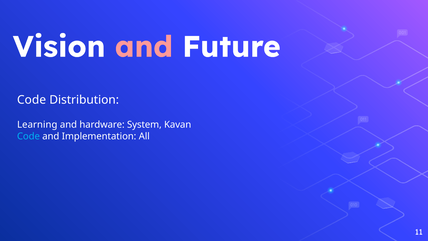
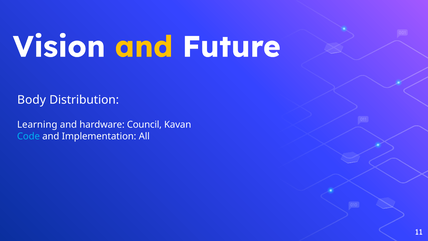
and colour: pink -> yellow (144, 47)
Code: Code -> Body (32, 100)
System: System -> Council (144, 125)
